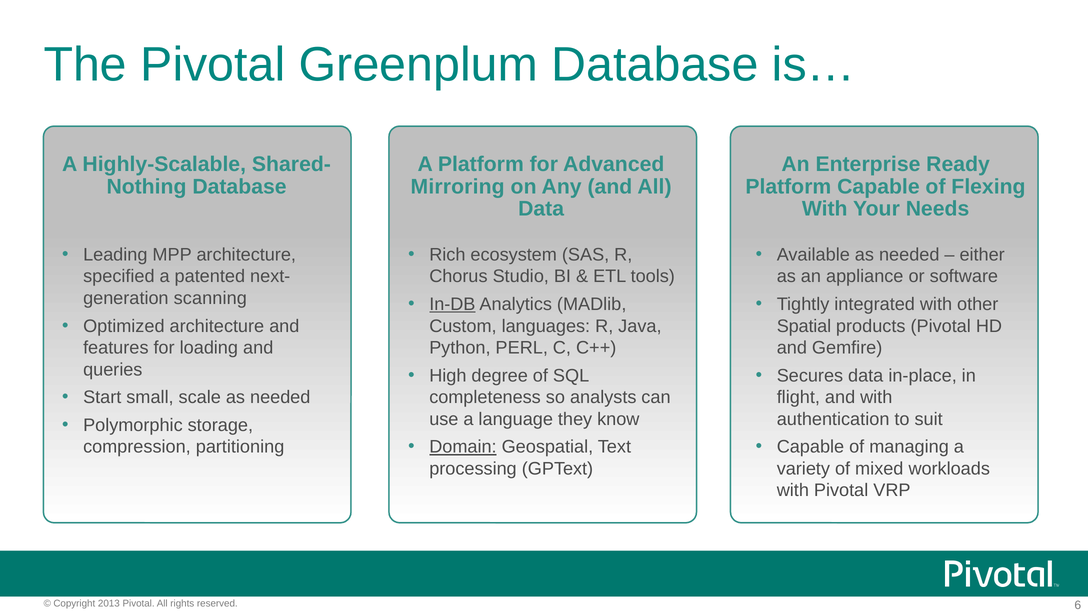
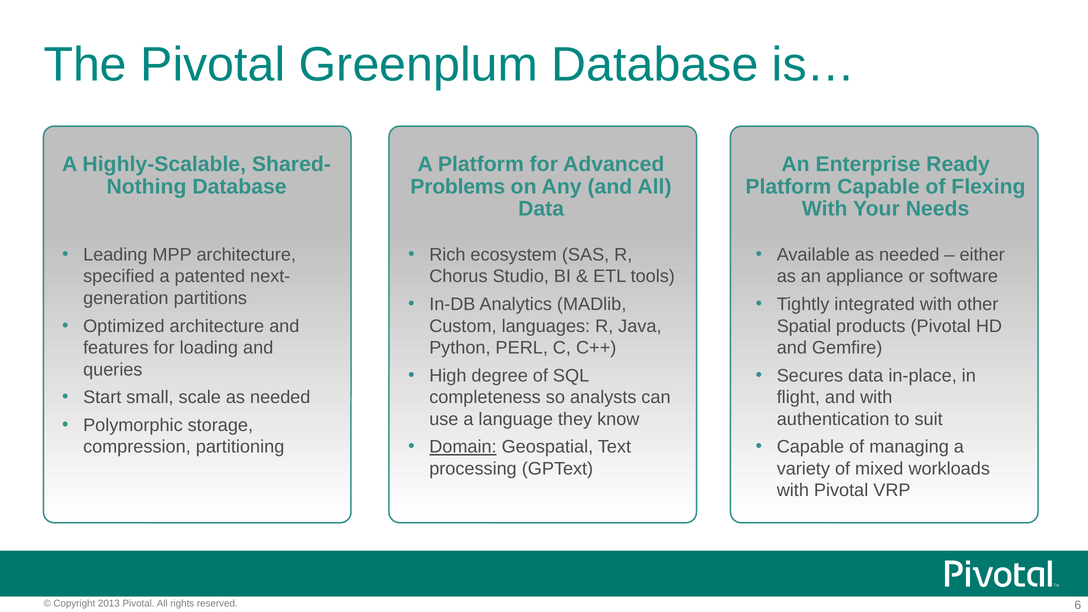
Mirroring: Mirroring -> Problems (458, 187)
scanning: scanning -> partitions (210, 298)
In-DB underline: present -> none (452, 304)
